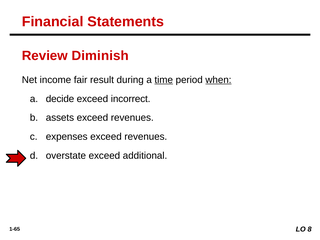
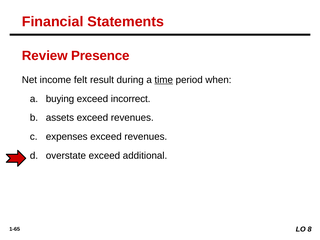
Diminish: Diminish -> Presence (100, 56)
fair: fair -> felt (81, 80)
when underline: present -> none (218, 80)
decide: decide -> buying (60, 99)
